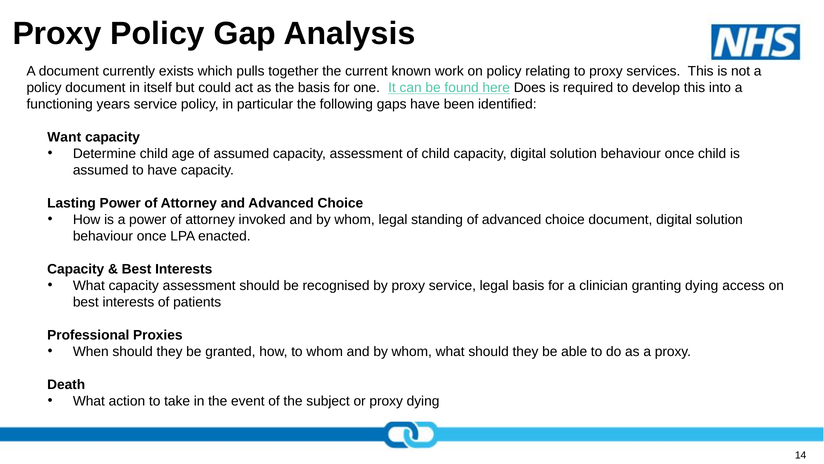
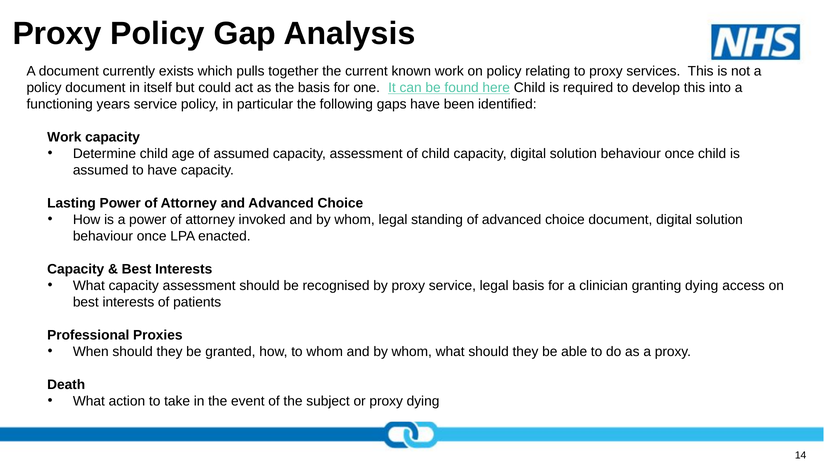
here Does: Does -> Child (530, 88)
Want: Want -> Work (64, 137)
